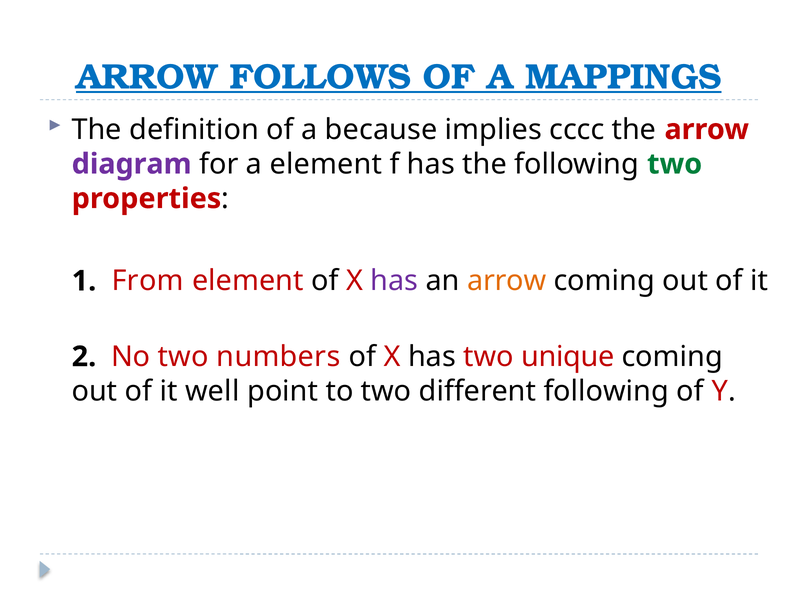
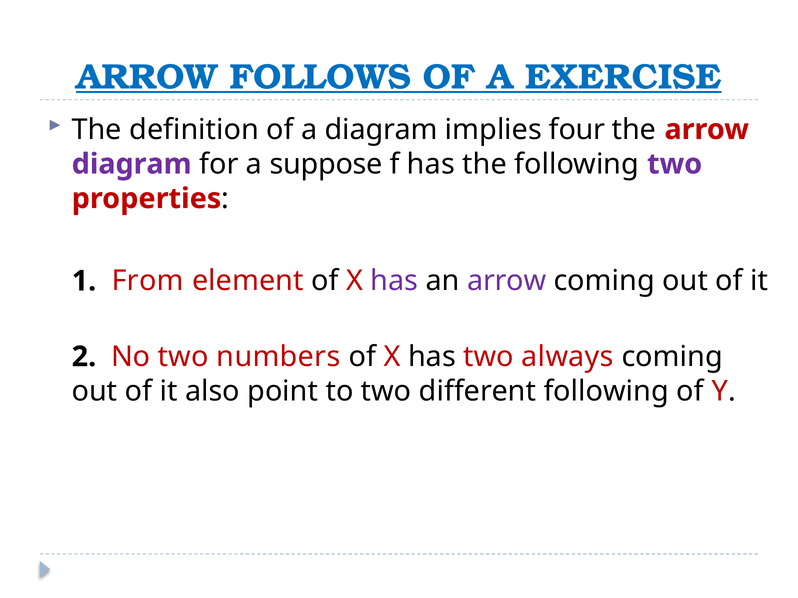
MAPPINGS: MAPPINGS -> EXERCISE (623, 77)
a because: because -> diagram (381, 130)
cccc: cccc -> four (577, 130)
a element: element -> suppose (326, 164)
two colour: green -> purple (675, 164)
arrow colour: orange -> purple (507, 281)
unique: unique -> always (568, 357)
well: well -> also (212, 392)
